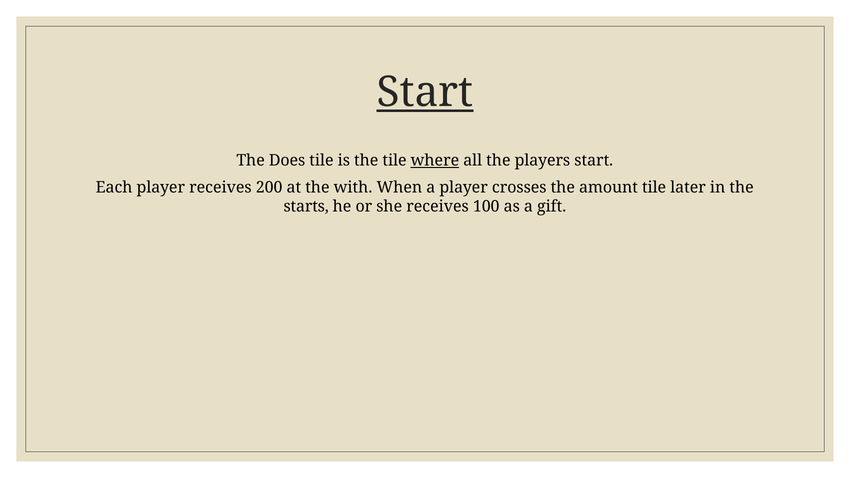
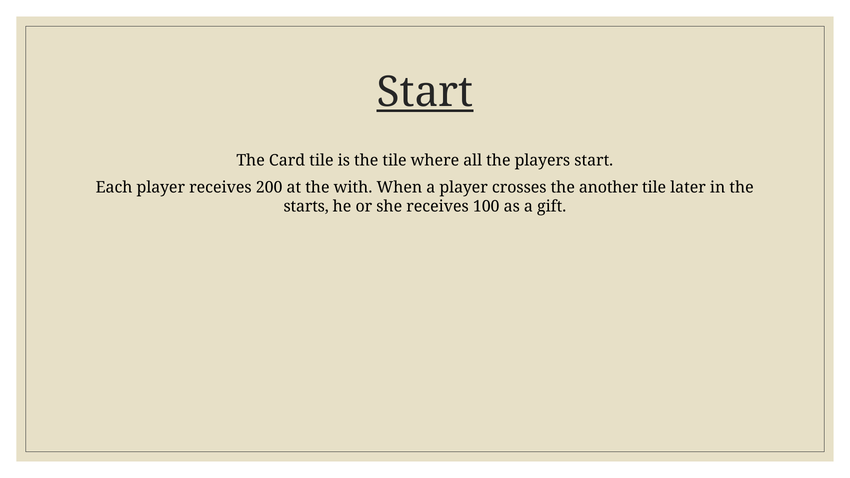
Does: Does -> Card (287, 160)
where underline: present -> none (435, 160)
amount: amount -> another (609, 188)
